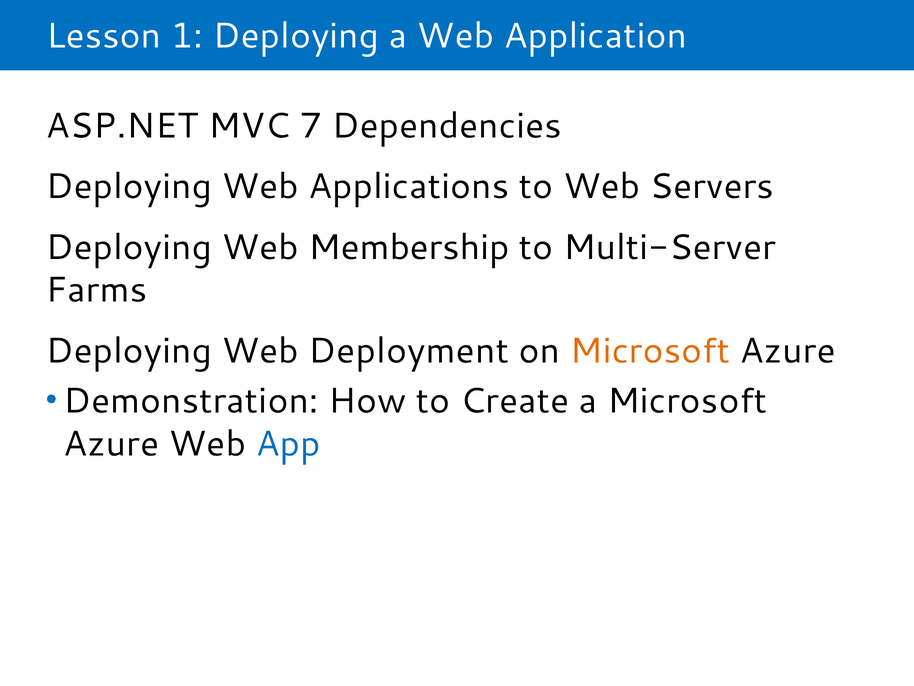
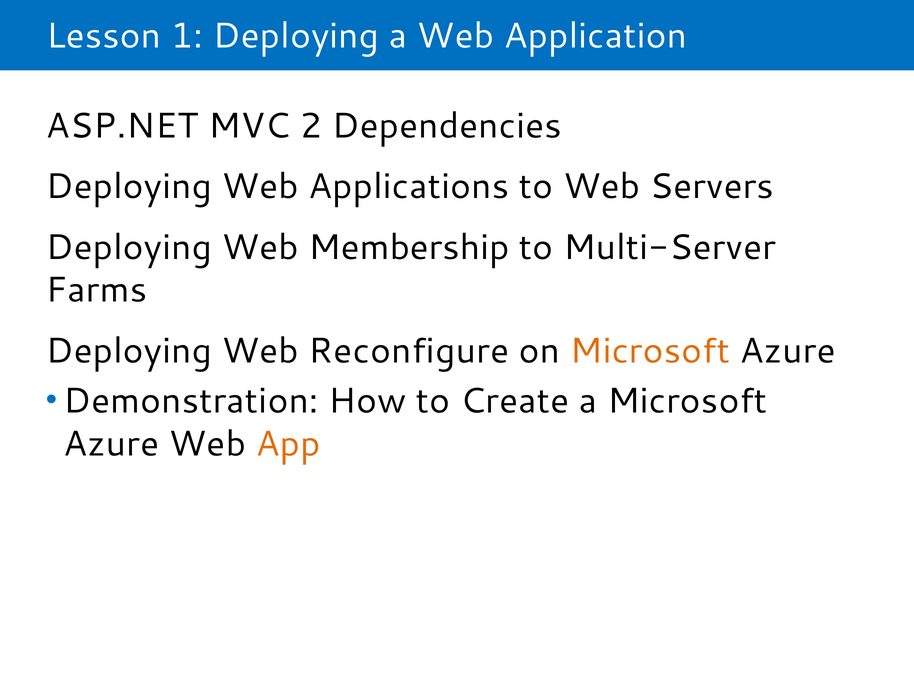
7: 7 -> 2 (311, 126)
Deployment: Deployment -> Reconfigure (409, 351)
App colour: blue -> orange (288, 444)
